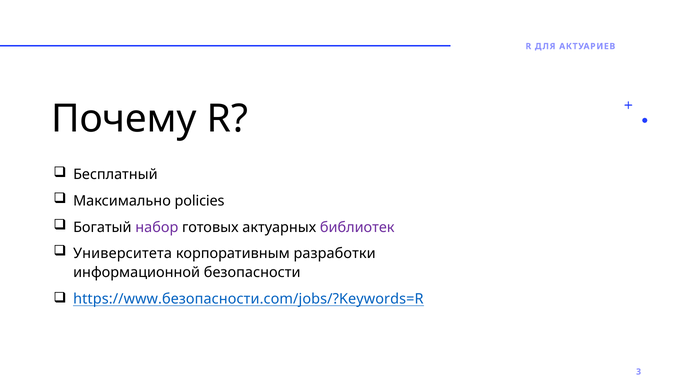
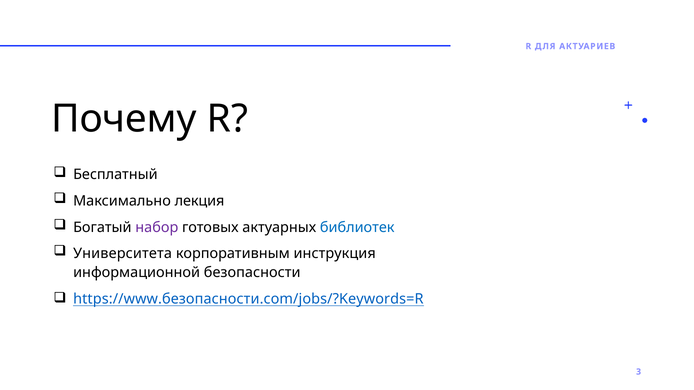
policies: policies -> лекция (200, 201)
библиотек colour: purple -> blue (357, 227)
разработки: разработки -> инструкция (335, 254)
